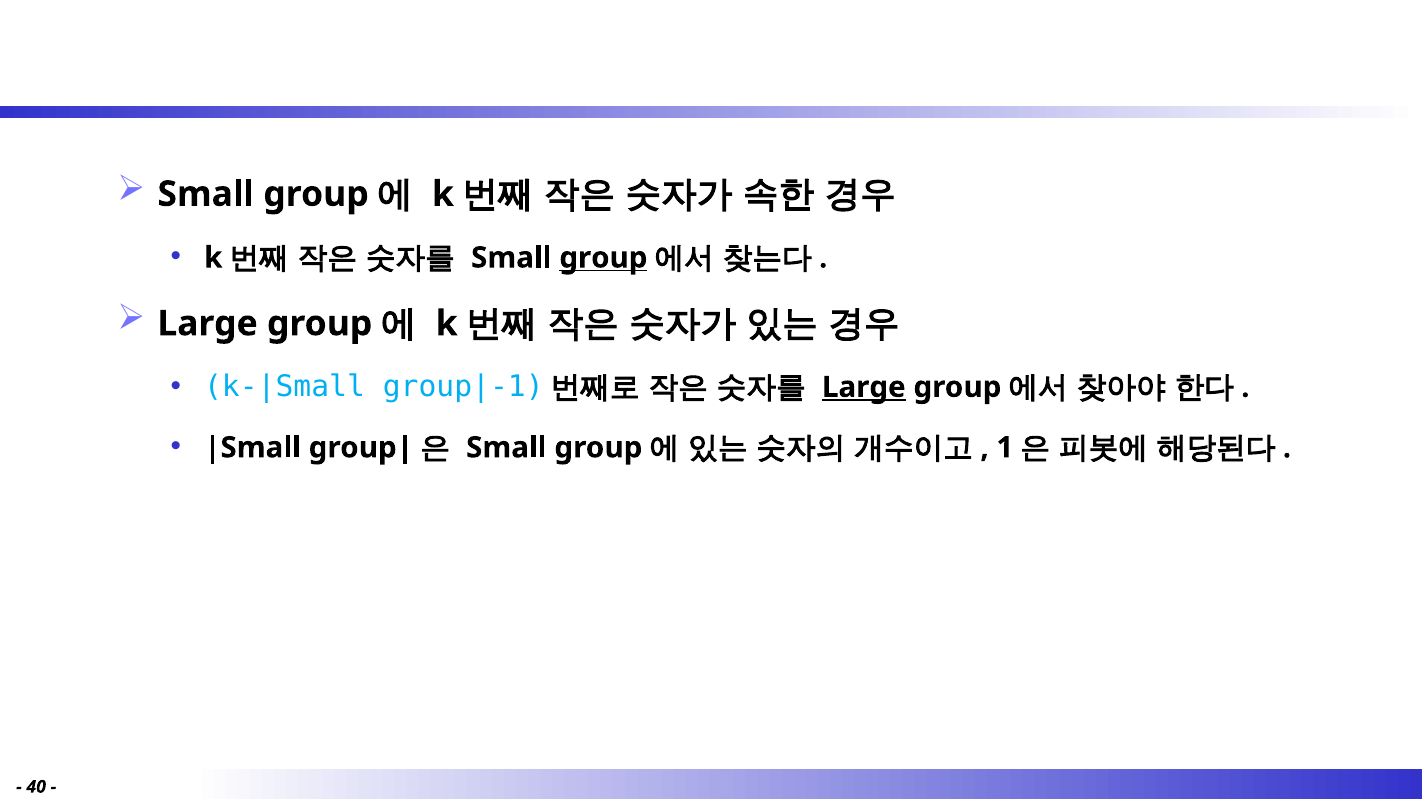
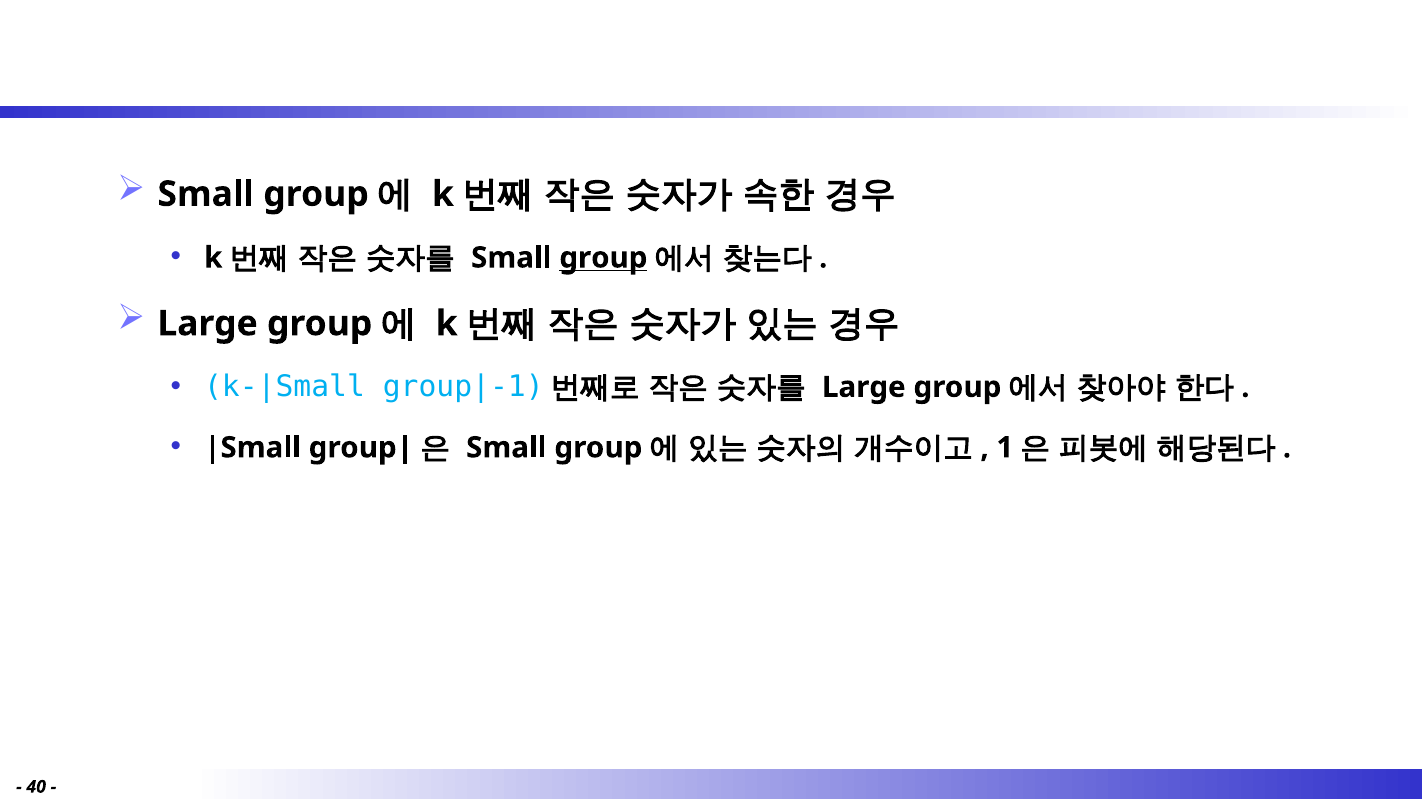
Large underline: present -> none (864, 387)
